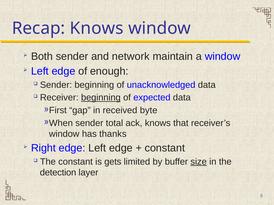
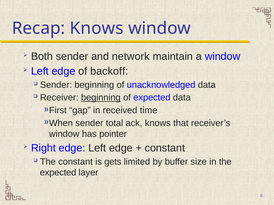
enough: enough -> backoff (109, 71)
byte: byte -> time (149, 111)
thanks: thanks -> pointer (113, 134)
size underline: present -> none (199, 162)
detection: detection -> expected (58, 173)
